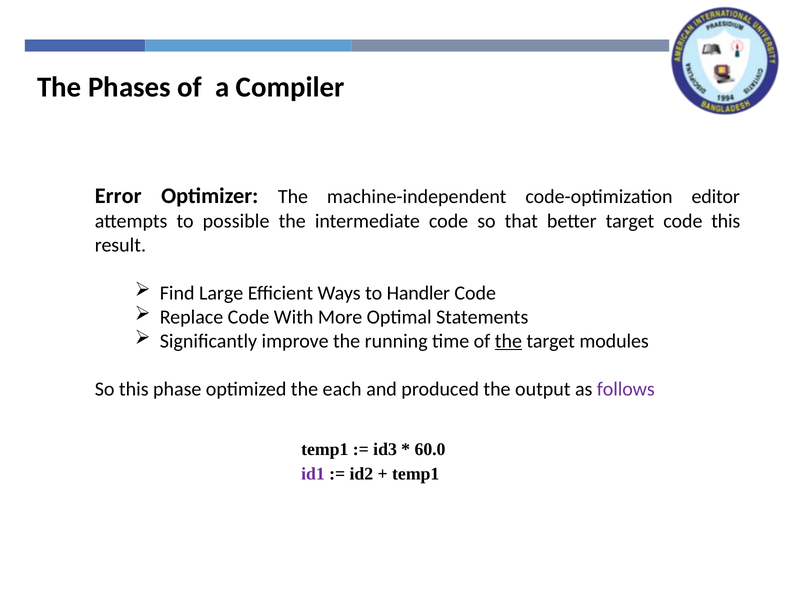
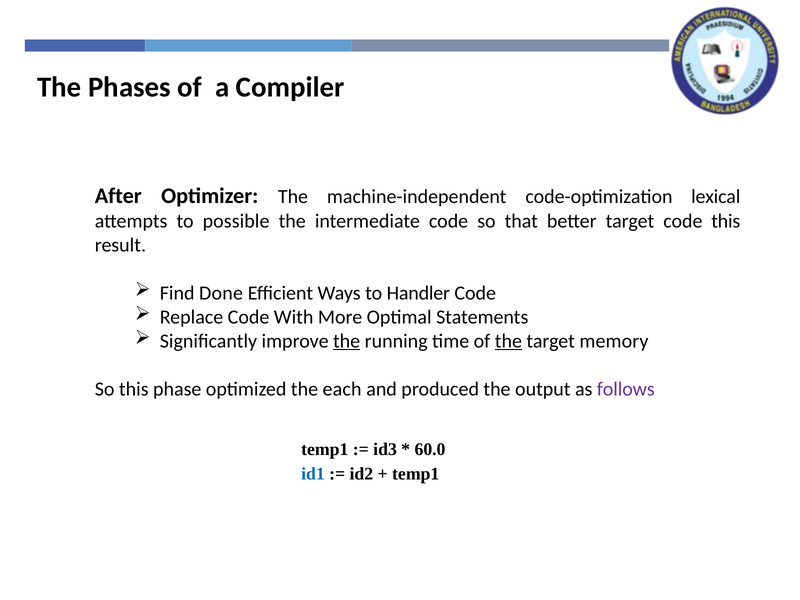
Error: Error -> After (118, 196)
editor: editor -> lexical (716, 197)
Large: Large -> Done (221, 293)
the underline: none -> present (347, 341)
modules: modules -> memory (614, 341)
id1 colour: purple -> blue (313, 474)
